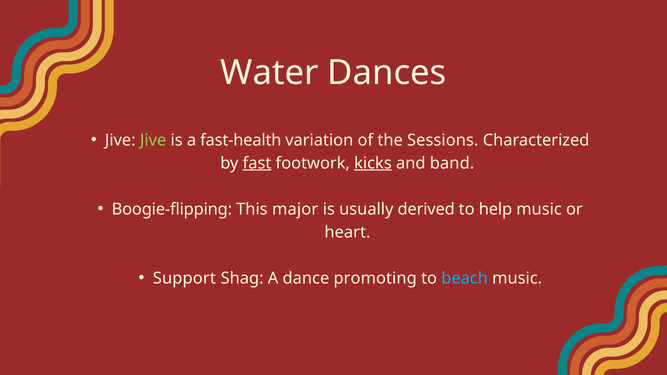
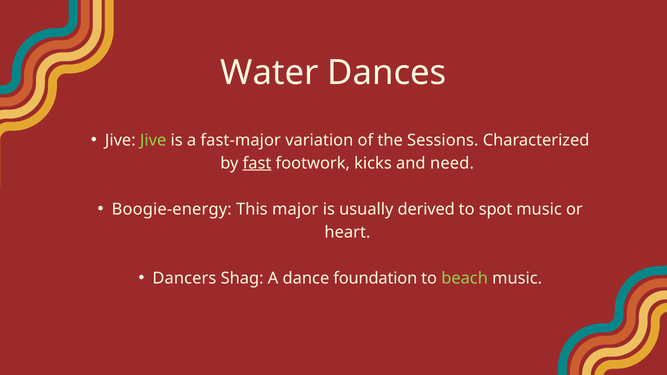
fast-health: fast-health -> fast-major (241, 140)
kicks underline: present -> none (373, 163)
band: band -> need (452, 163)
Boogie-flipping: Boogie-flipping -> Boogie-energy (172, 209)
help: help -> spot (496, 209)
Support: Support -> Dancers (184, 278)
promoting: promoting -> foundation (375, 278)
beach colour: light blue -> light green (465, 278)
